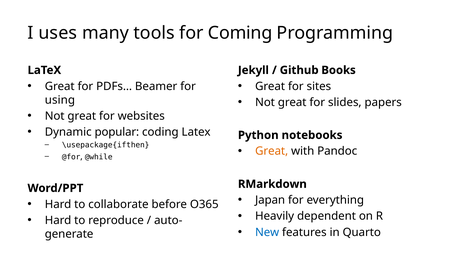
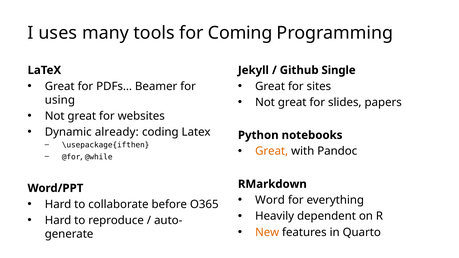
Books: Books -> Single (339, 70)
popular: popular -> already (117, 132)
Japan: Japan -> Word (270, 200)
New colour: blue -> orange (267, 232)
